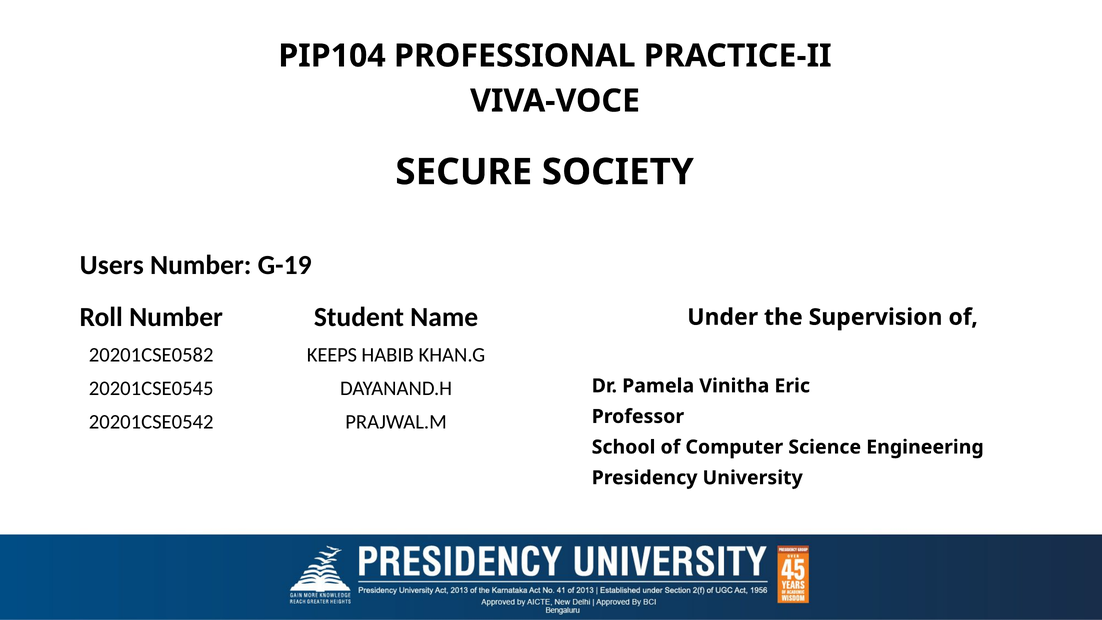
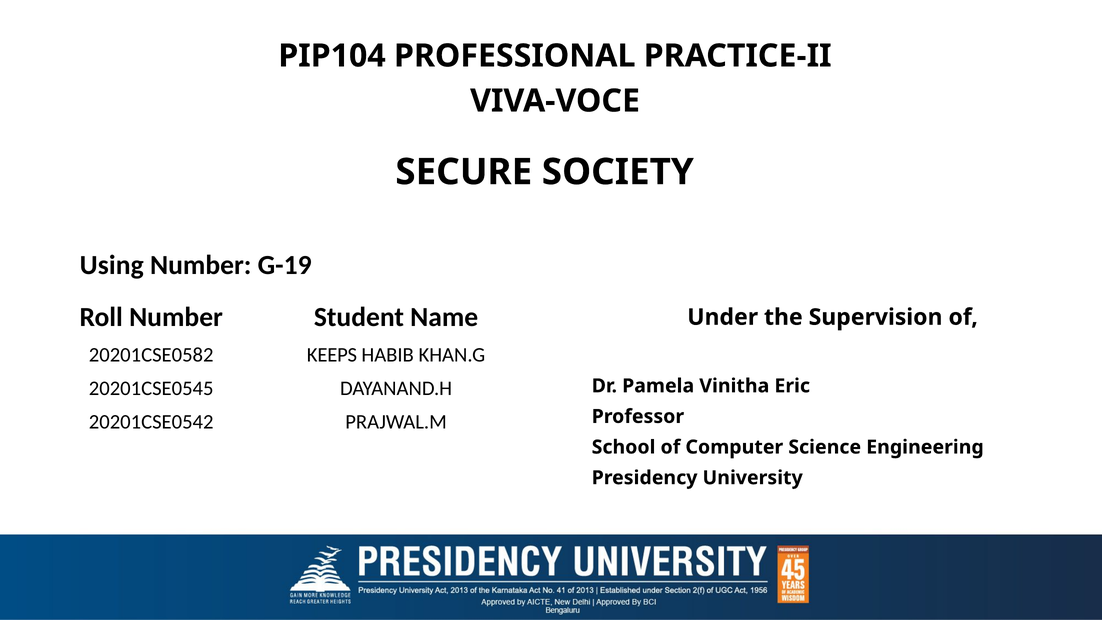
Users: Users -> Using (112, 265)
